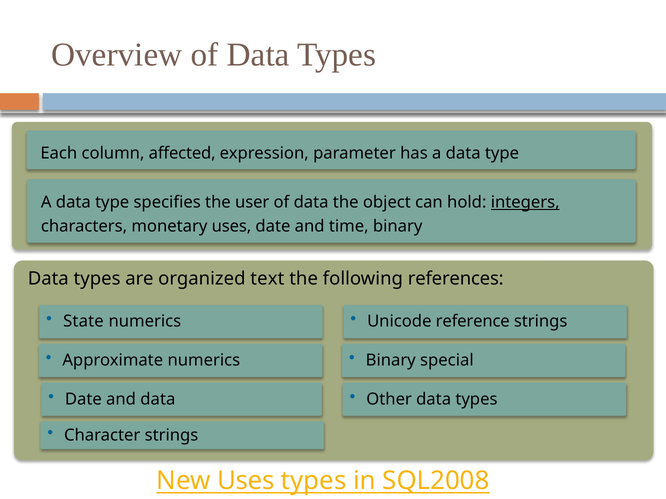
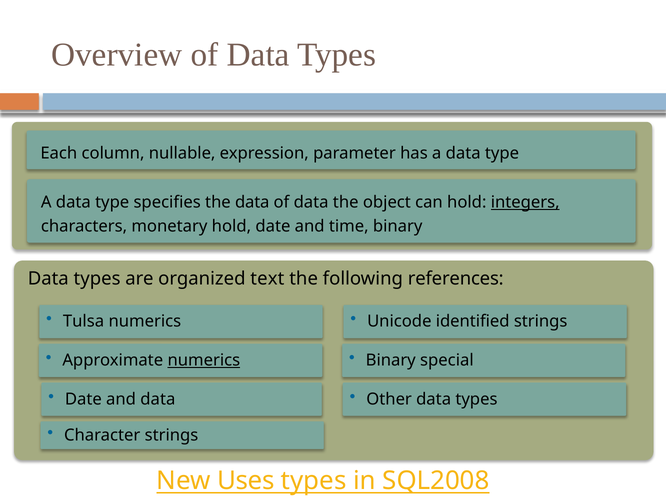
affected: affected -> nullable (182, 153)
the user: user -> data (252, 202)
monetary uses: uses -> hold (231, 227)
State: State -> Tulsa (84, 322)
reference: reference -> identified (473, 322)
numerics underline: none -> present (204, 361)
